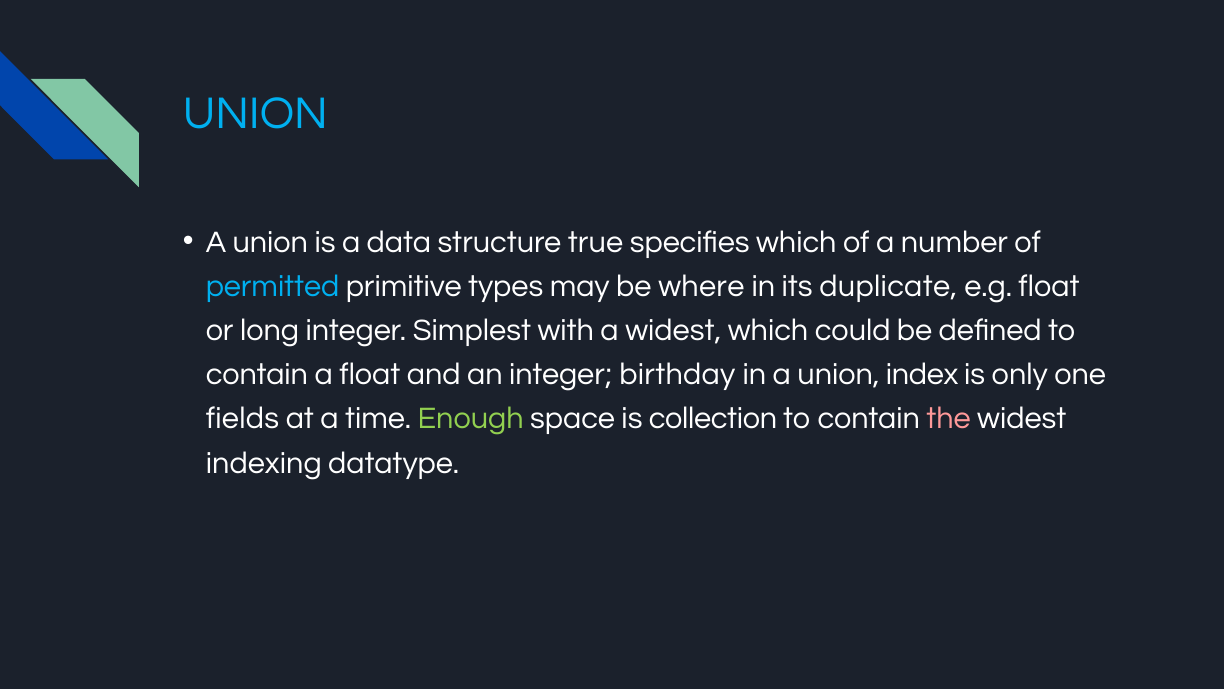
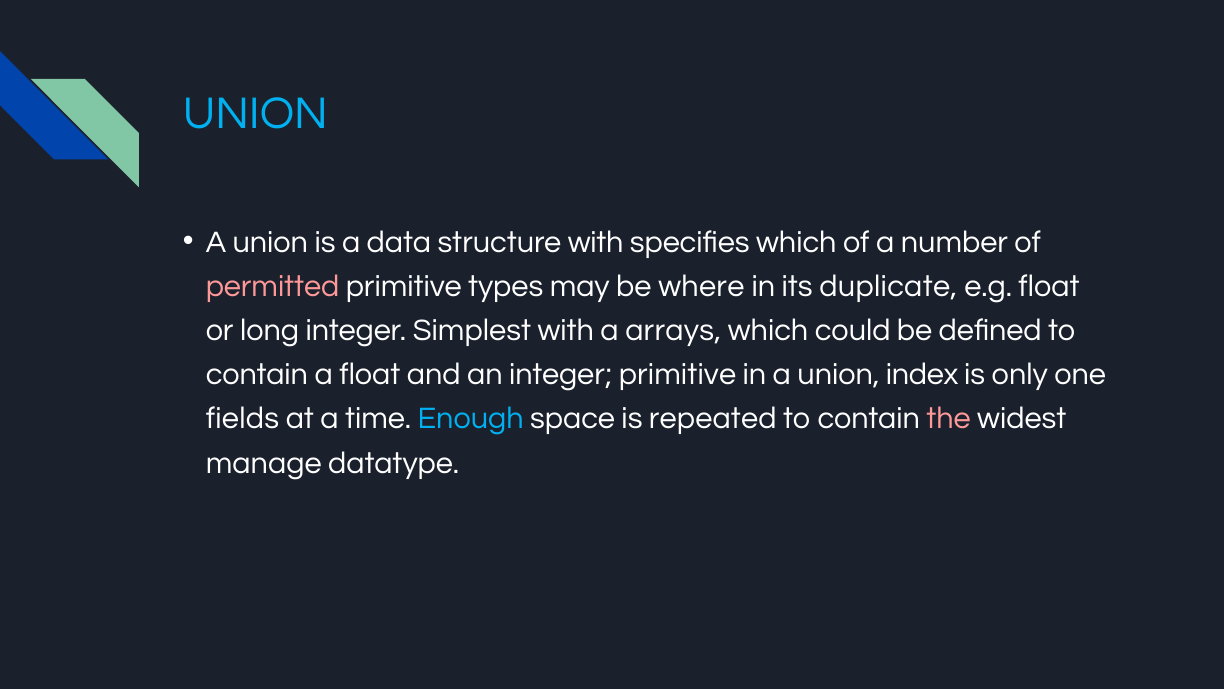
structure true: true -> with (596, 242)
permitted colour: light blue -> pink (273, 286)
a widest: widest -> arrays (673, 330)
integer birthday: birthday -> primitive (677, 374)
Enough colour: light green -> light blue (471, 418)
collection: collection -> repeated (713, 418)
indexing: indexing -> manage (264, 463)
